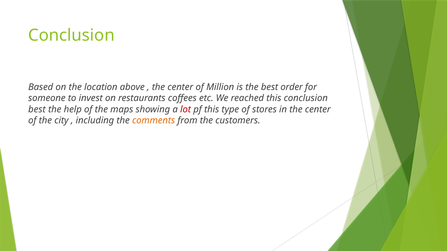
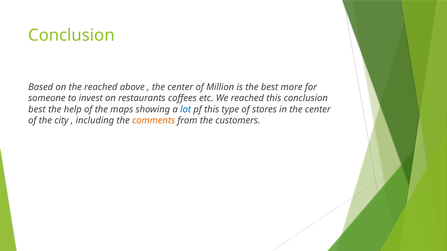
the location: location -> reached (101, 87)
order: order -> more (292, 87)
lot colour: red -> blue (186, 110)
